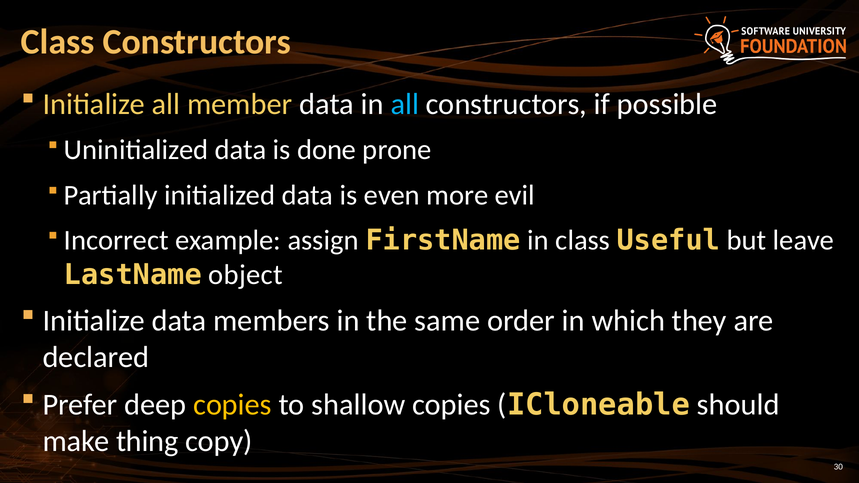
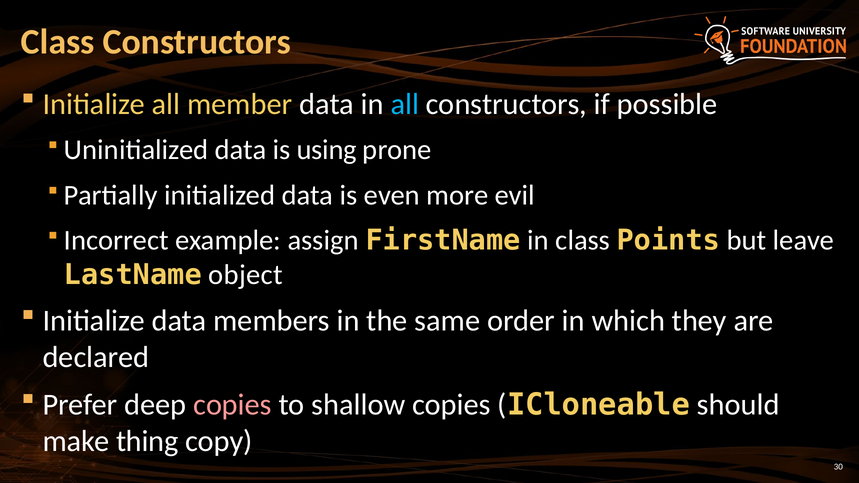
done: done -> using (327, 150)
Useful: Useful -> Points (668, 240)
copies colour: yellow -> pink (232, 405)
